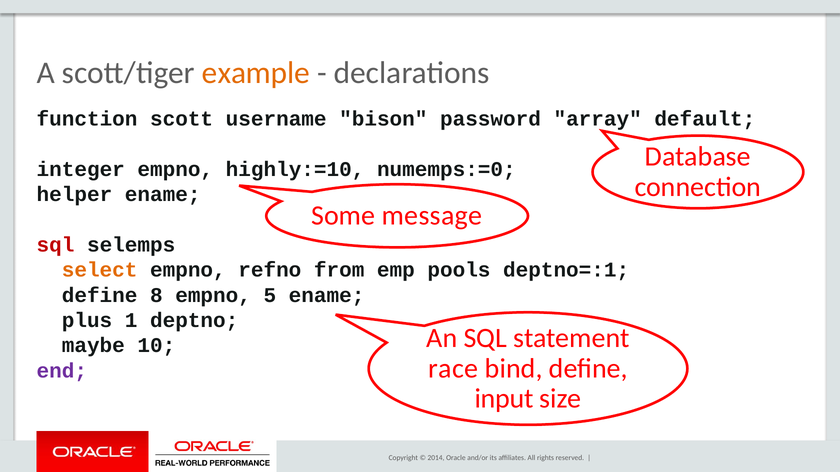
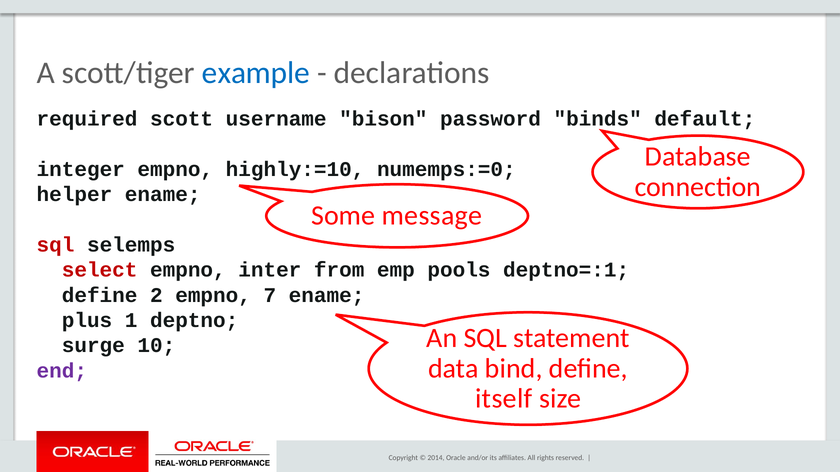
example colour: orange -> blue (256, 73)
function: function -> required (87, 119)
array: array -> binds (598, 119)
select colour: orange -> red (100, 270)
refno: refno -> inter (270, 270)
8: 8 -> 2 (156, 296)
5: 5 -> 7 (270, 296)
maybe: maybe -> surge (93, 346)
race: race -> data (453, 369)
input: input -> itself (504, 399)
